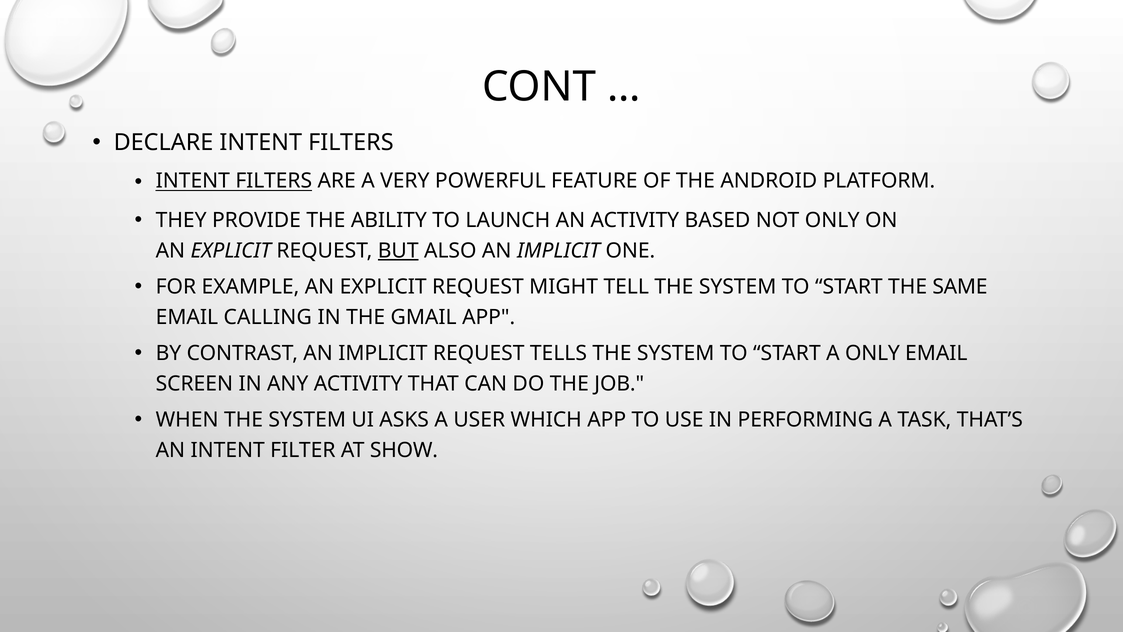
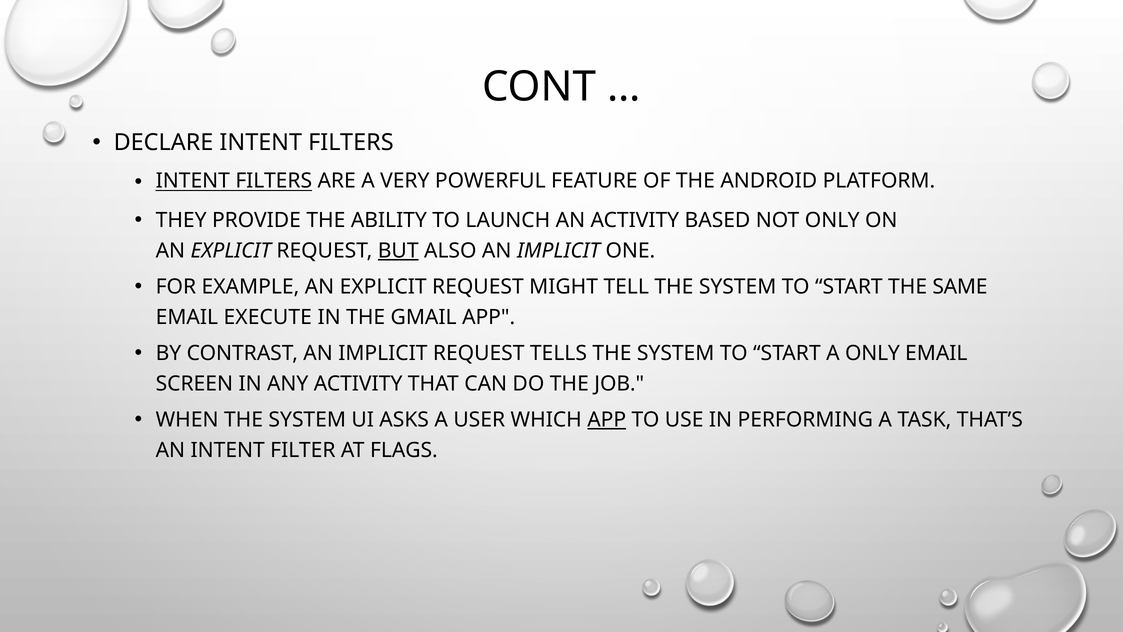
CALLING: CALLING -> EXECUTE (268, 317)
APP underline: none -> present (607, 420)
SHOW: SHOW -> FLAGS (404, 450)
